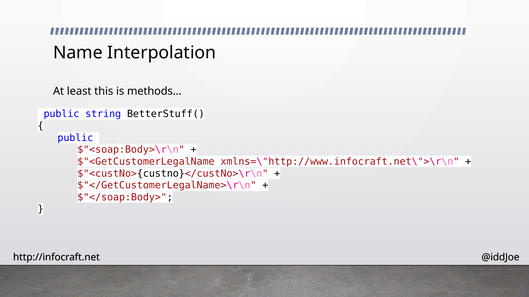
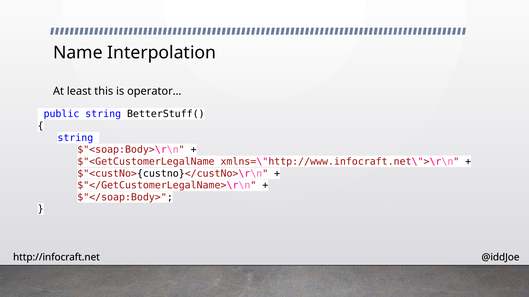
methods…: methods… -> operator… (154, 92)
public: public -> string (75, 138)
